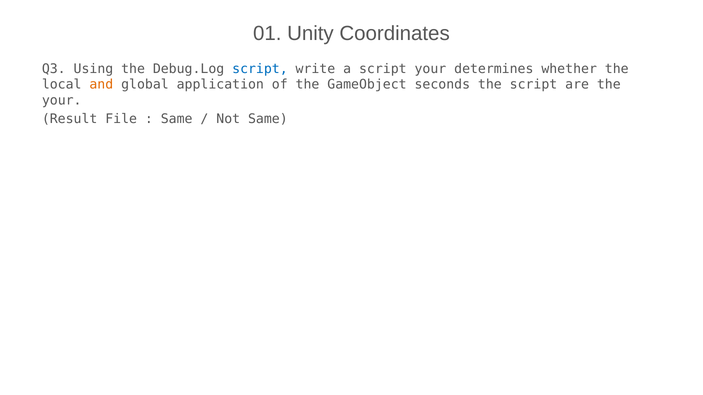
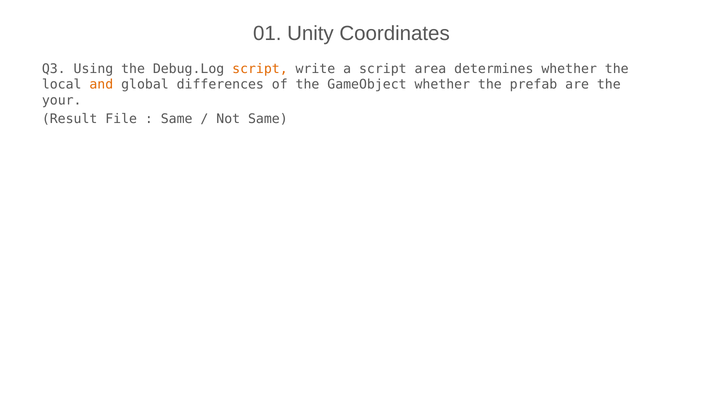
script colour: blue -> orange (260, 69)
script your: your -> area (430, 69)
application: application -> differences (220, 85)
GameObject seconds: seconds -> whether (442, 85)
the script: script -> prefab (533, 85)
